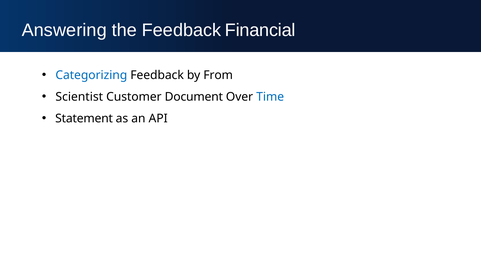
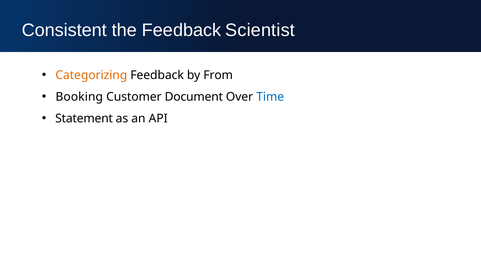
Answering: Answering -> Consistent (64, 30)
Financial: Financial -> Scientist (260, 30)
Categorizing colour: blue -> orange (91, 75)
Scientist: Scientist -> Booking (79, 97)
